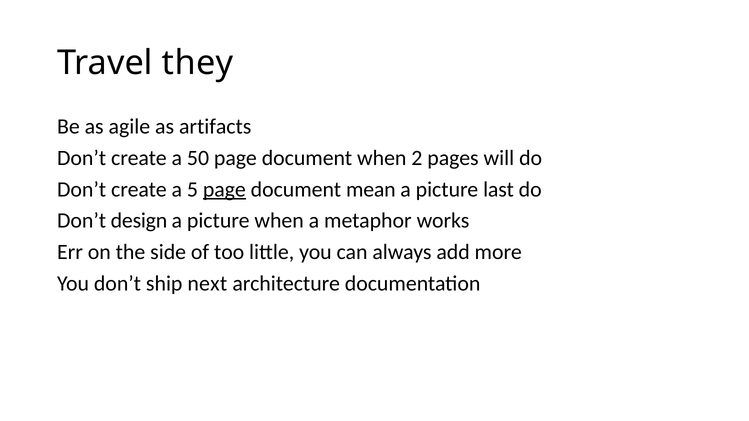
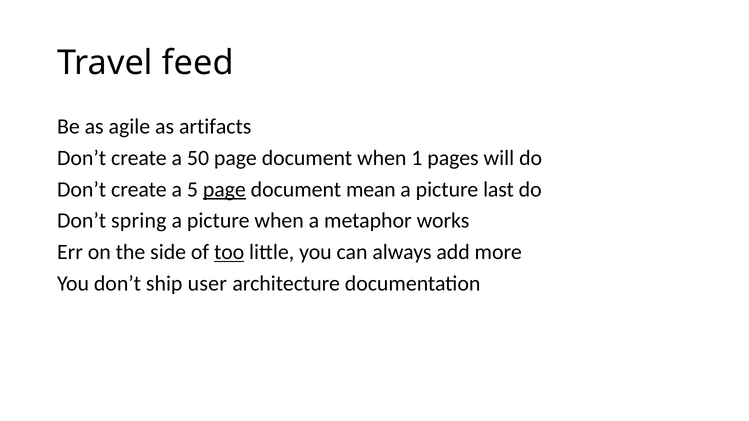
they: they -> feed (198, 63)
2: 2 -> 1 (417, 158)
design: design -> spring (139, 221)
too underline: none -> present (229, 252)
next: next -> user (207, 284)
